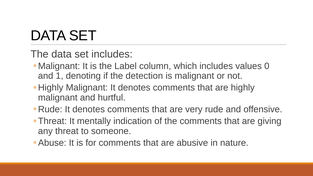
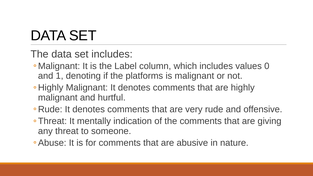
detection: detection -> platforms (144, 76)
